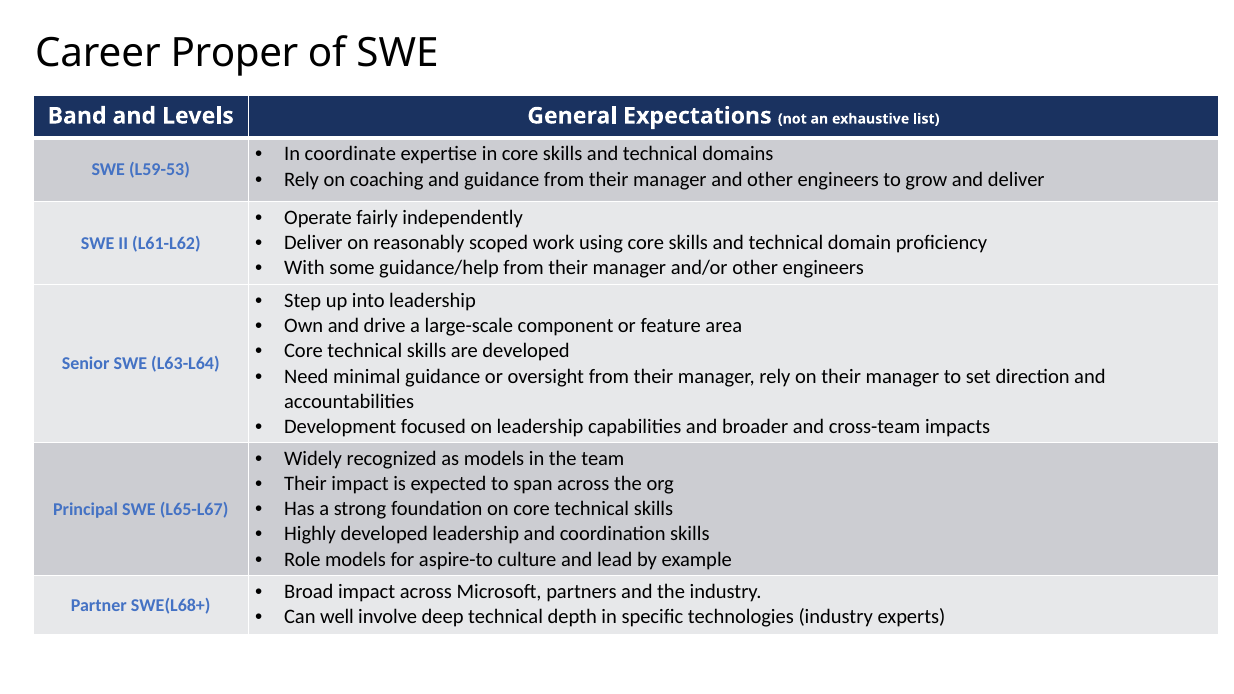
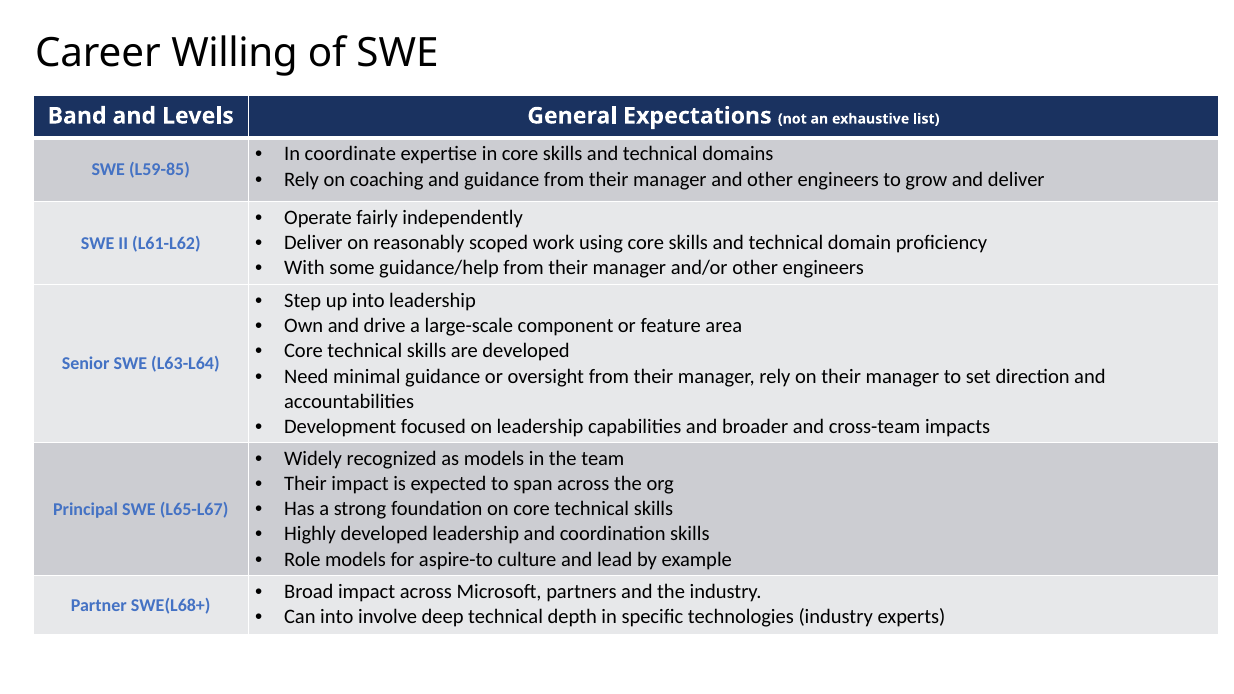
Proper: Proper -> Willing (235, 53)
L59-53: L59-53 -> L59-85 (159, 170)
Can well: well -> into (337, 617)
